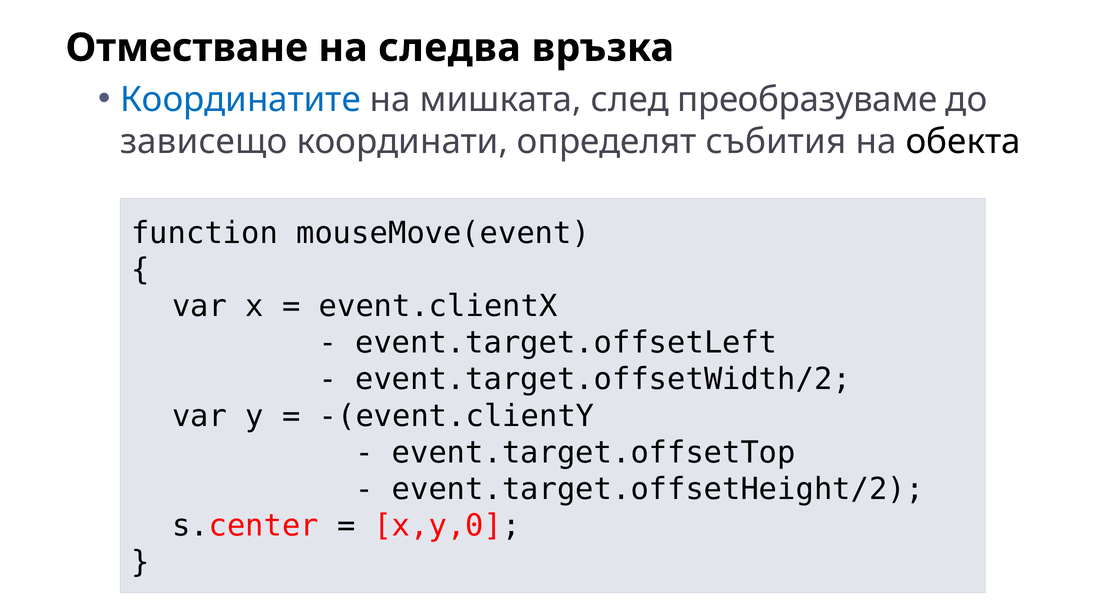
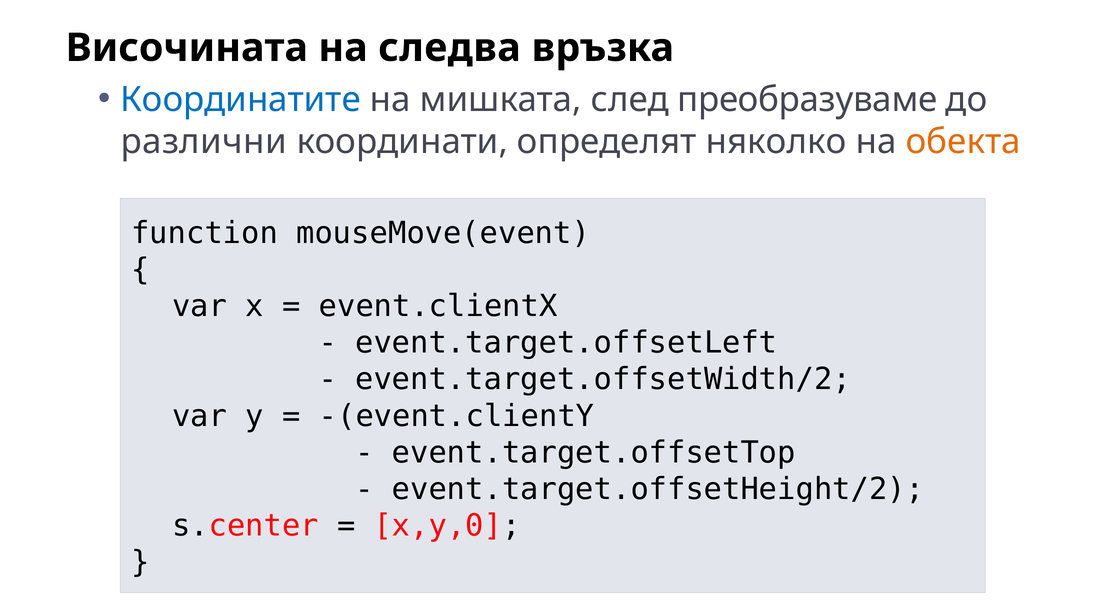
Отместване: Отместване -> Височината (187, 48)
зависещо: зависещо -> различни (204, 142)
събития: събития -> няколко (776, 142)
обекта colour: black -> orange (963, 142)
